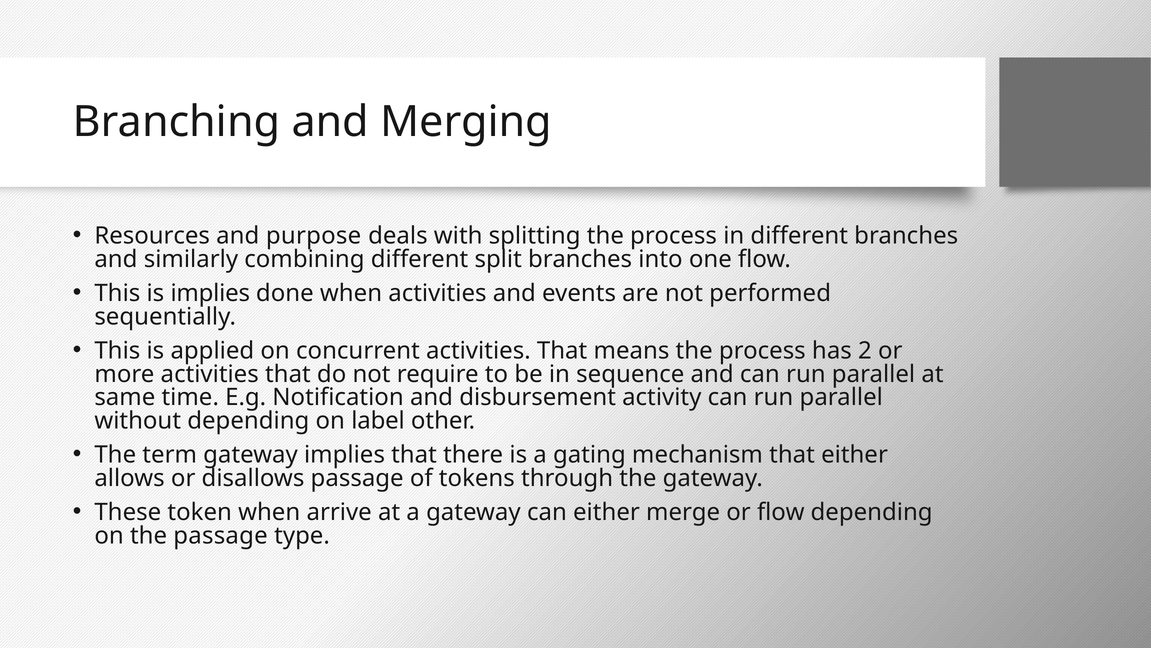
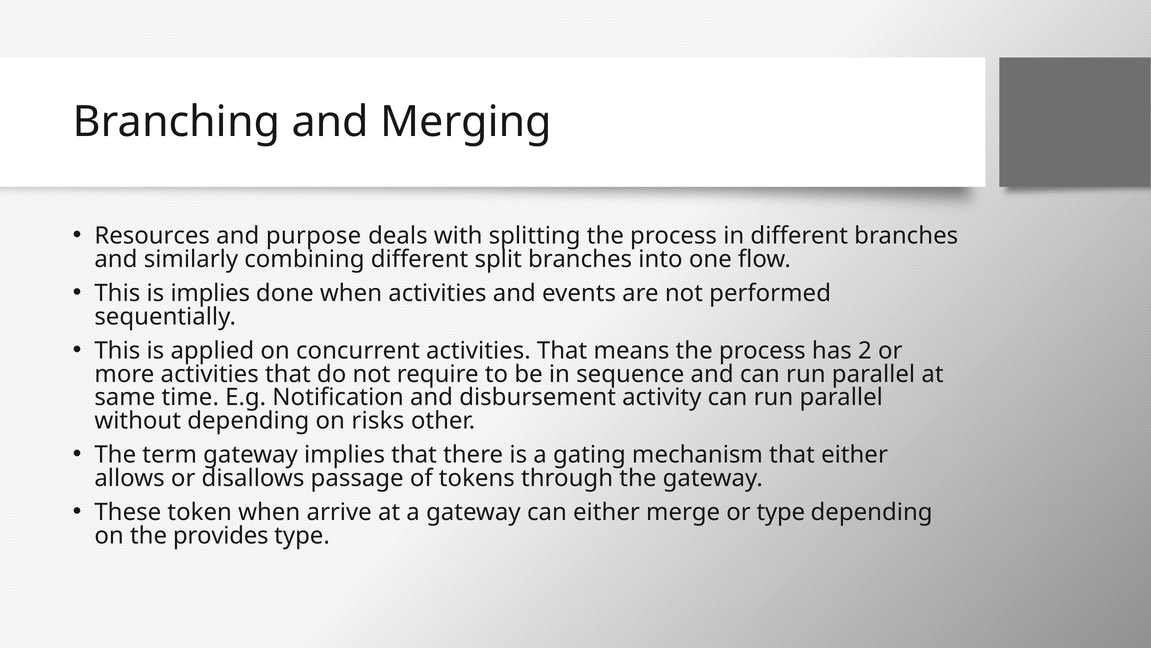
label: label -> risks (378, 420)
or flow: flow -> type (781, 512)
the passage: passage -> provides (221, 535)
